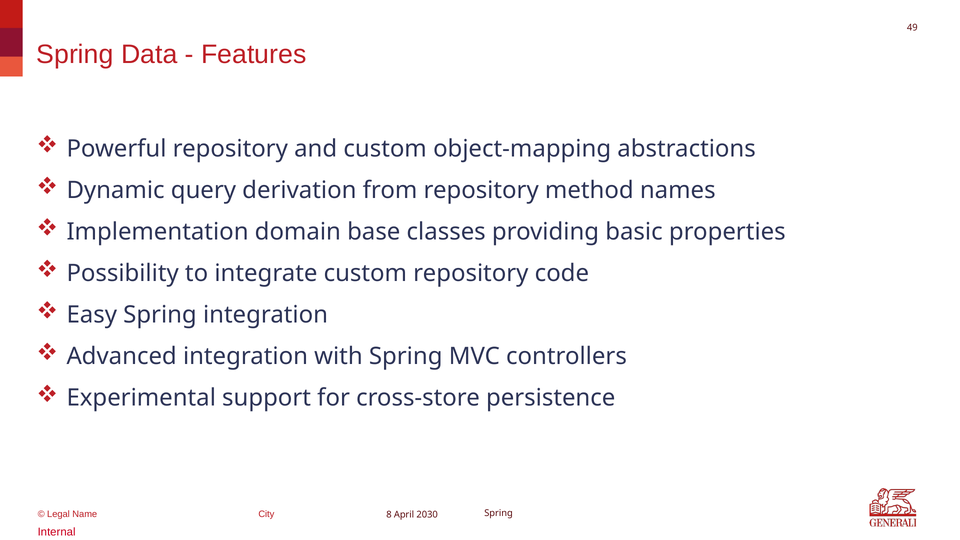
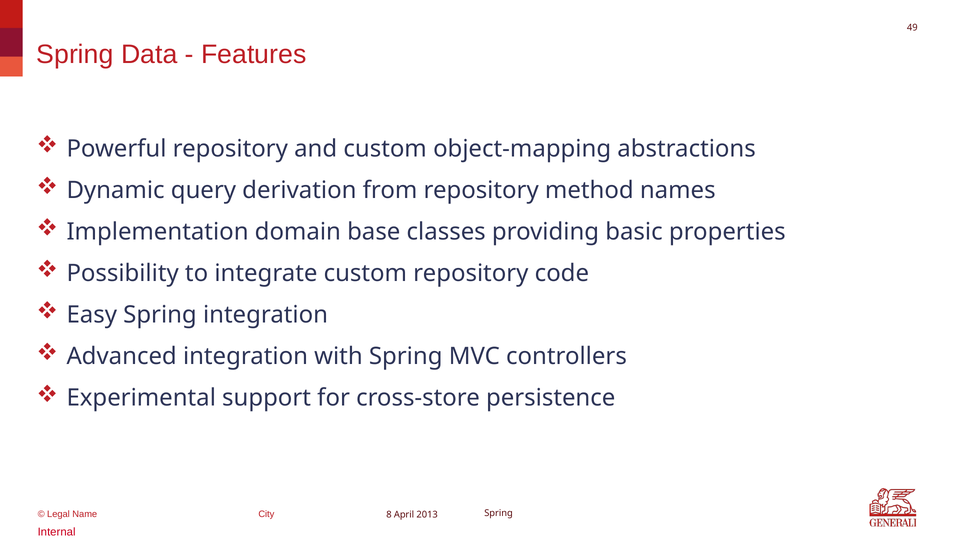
2030: 2030 -> 2013 (427, 515)
